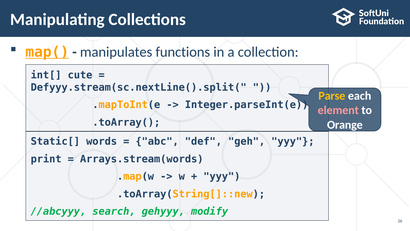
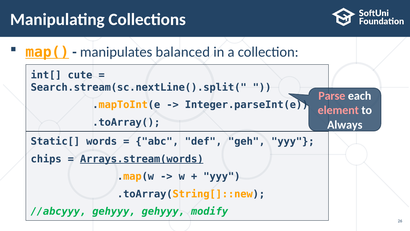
functions: functions -> balanced (183, 52)
Defyyy.stream(sc.nextLine().split(: Defyyy.stream(sc.nextLine().split( -> Search.stream(sc.nextLine().split( (139, 87)
Parse colour: yellow -> pink (332, 96)
Orange: Orange -> Always (345, 125)
print: print -> chips (46, 159)
Arrays.stream(words underline: none -> present (142, 159)
//abcyyy search: search -> gehyyy (114, 211)
